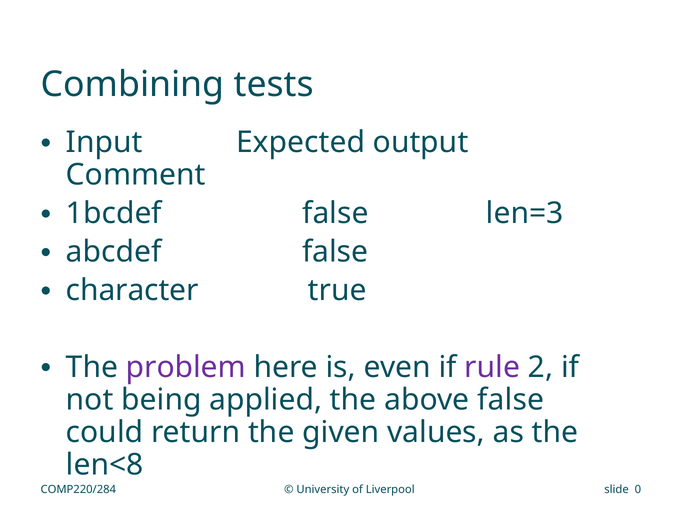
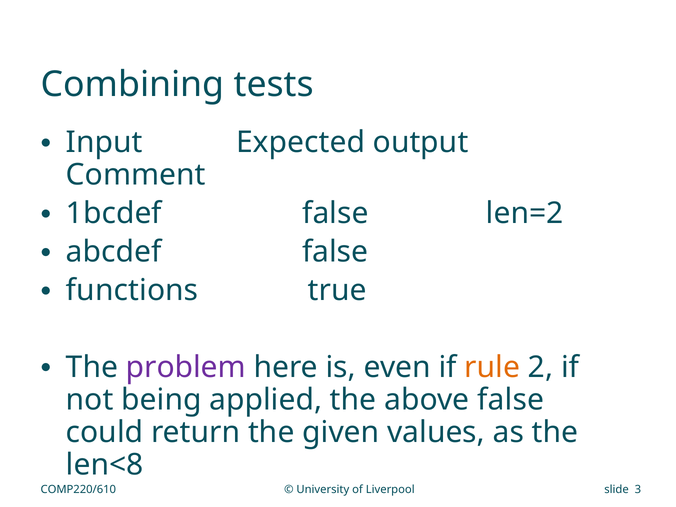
len=3: len=3 -> len=2 (525, 214)
character: character -> functions (132, 290)
rule colour: purple -> orange (492, 367)
COMP220/284: COMP220/284 -> COMP220/610 (78, 490)
0: 0 -> 3 (638, 490)
